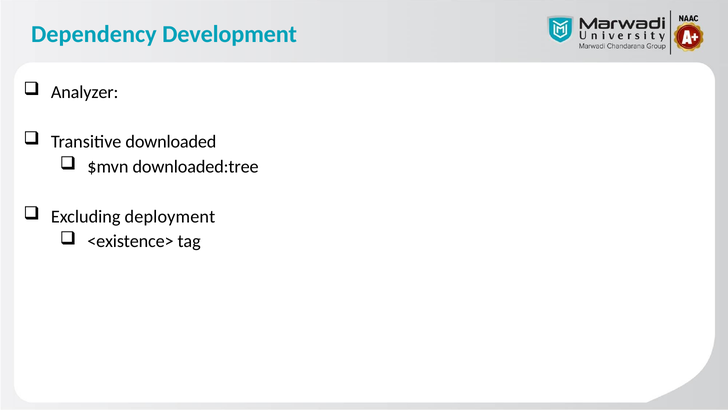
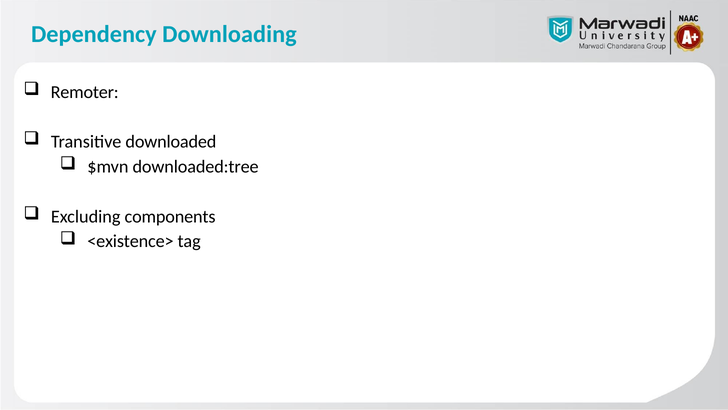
Development: Development -> Downloading (229, 34)
Analyzer: Analyzer -> Remoter (85, 92)
deployment: deployment -> components (170, 216)
